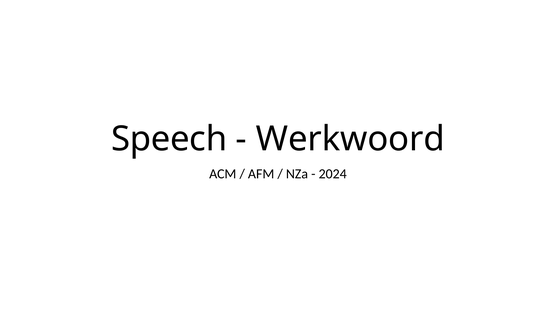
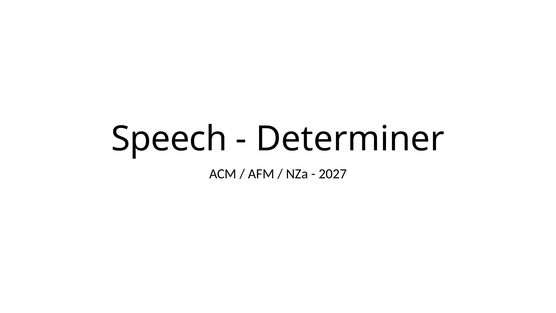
Werkwoord: Werkwoord -> Determiner (350, 139)
2024: 2024 -> 2027 (333, 174)
